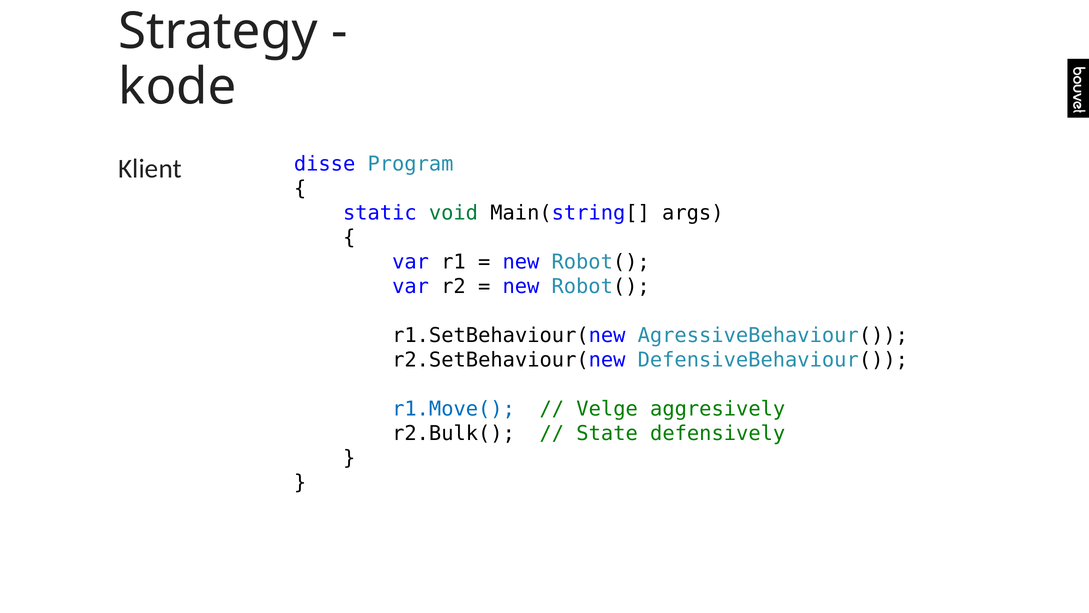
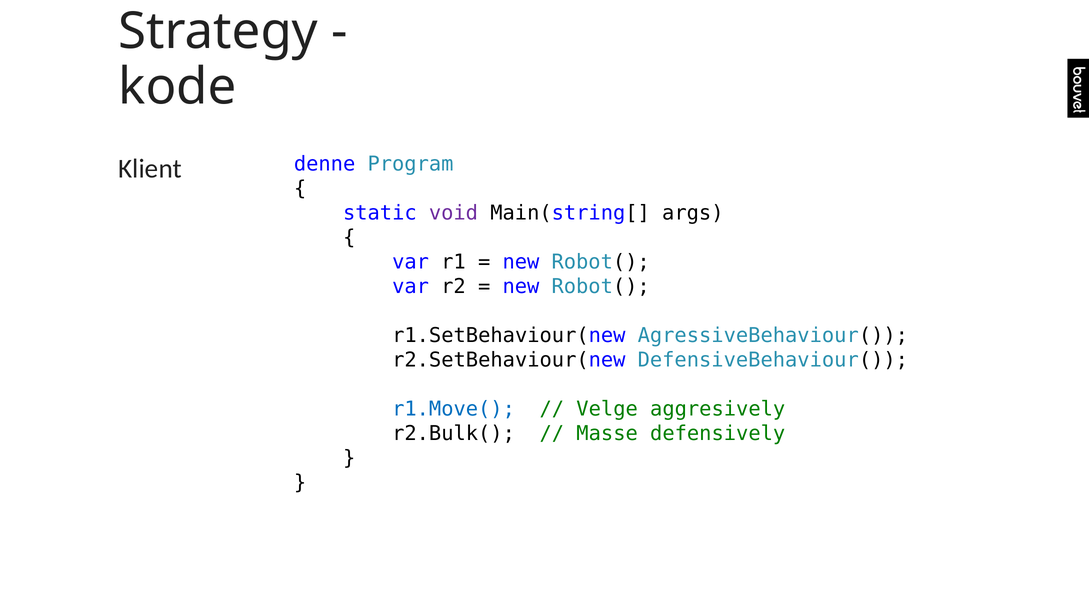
disse: disse -> denne (325, 164)
void colour: green -> purple (453, 213)
State: State -> Masse (607, 433)
